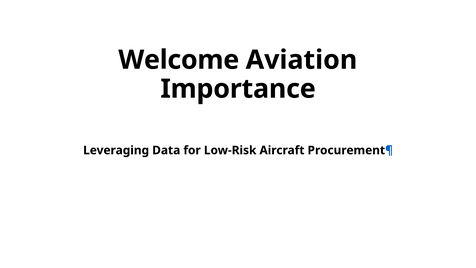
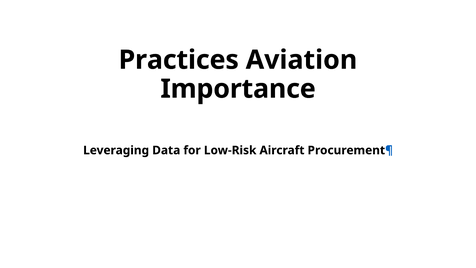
Welcome: Welcome -> Practices (179, 60)
